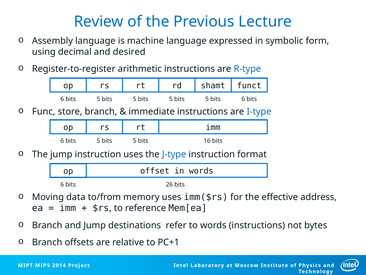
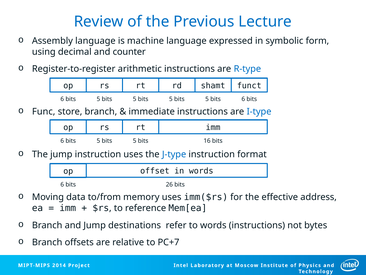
desired: desired -> counter (129, 52)
PC+1: PC+1 -> PC+7 (169, 242)
